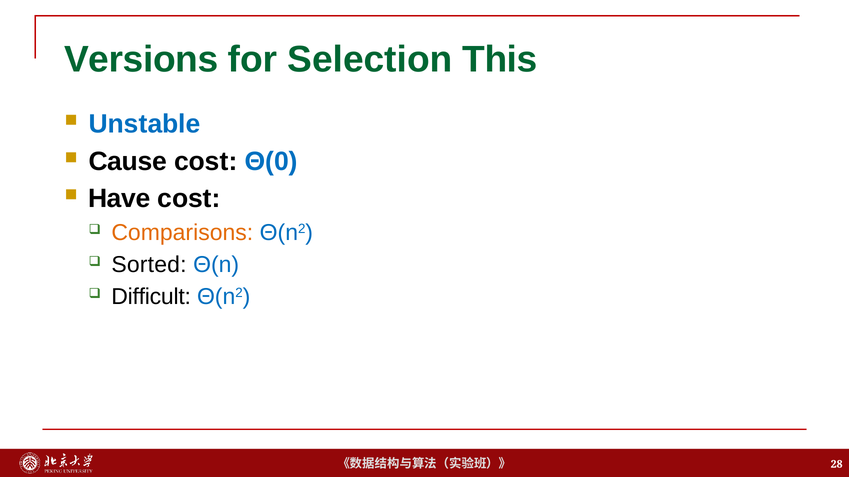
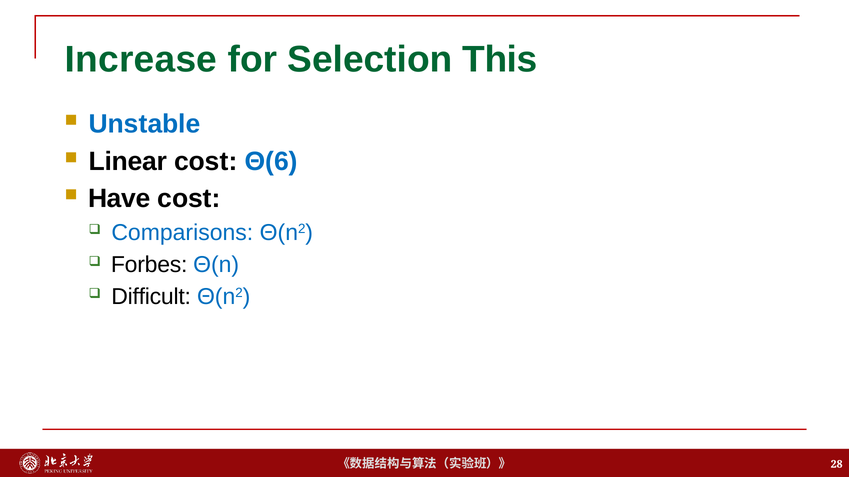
Versions: Versions -> Increase (141, 59)
Cause: Cause -> Linear (128, 161)
Θ(0: Θ(0 -> Θ(6 (271, 161)
Comparisons colour: orange -> blue (182, 233)
Sorted: Sorted -> Forbes (149, 265)
